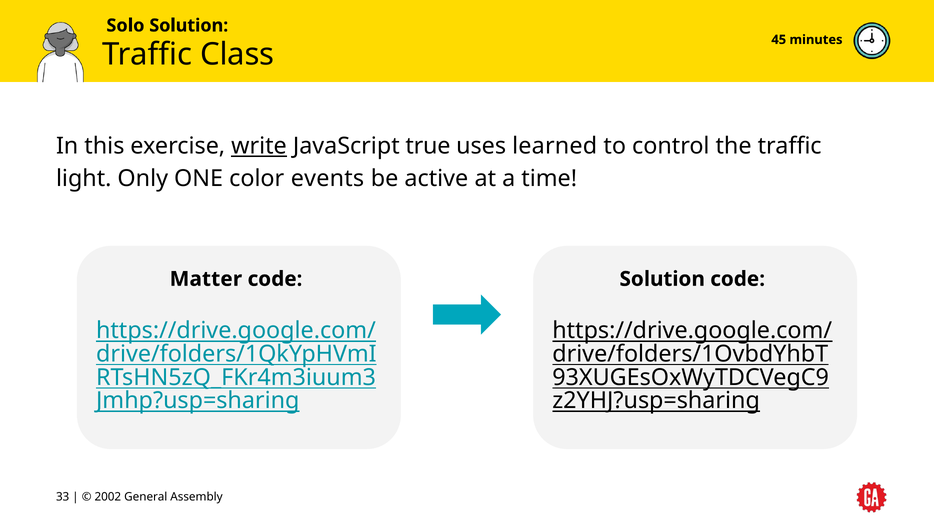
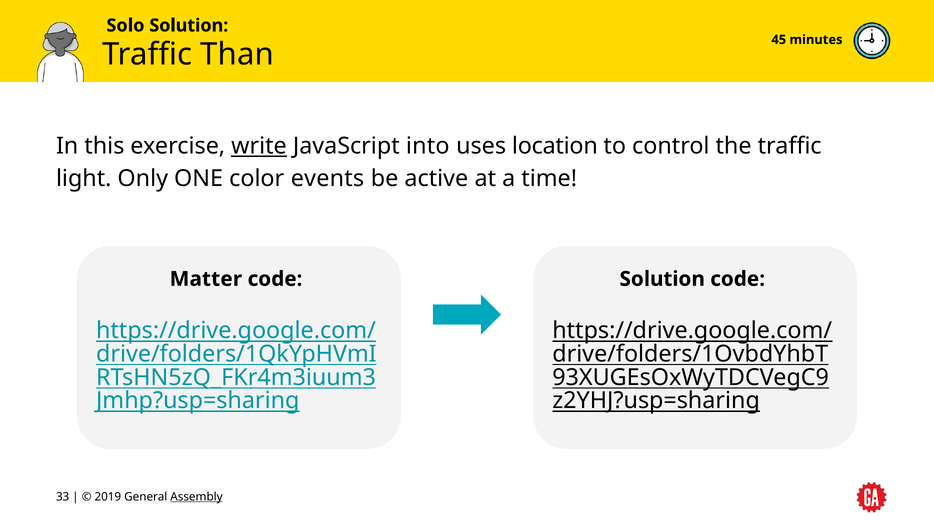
Class: Class -> Than (237, 54)
true: true -> into (428, 146)
learned: learned -> location (555, 146)
2002: 2002 -> 2019 (108, 496)
Assembly underline: none -> present (197, 496)
